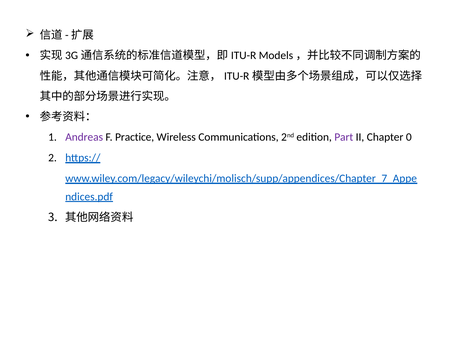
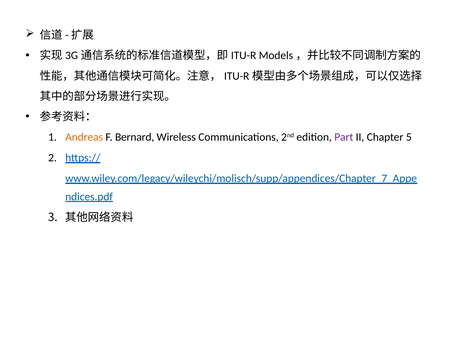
Andreas colour: purple -> orange (84, 137)
Practice: Practice -> Bernard (135, 137)
0: 0 -> 5 (409, 137)
